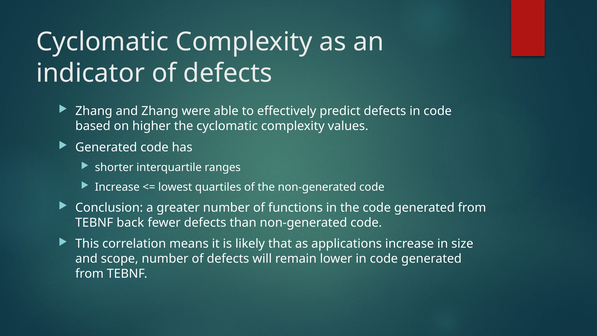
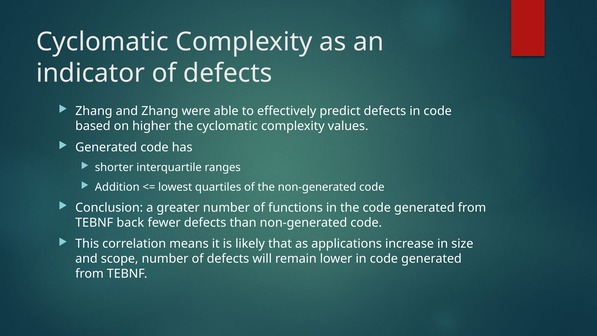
Increase: Increase -> Addition (117, 187)
